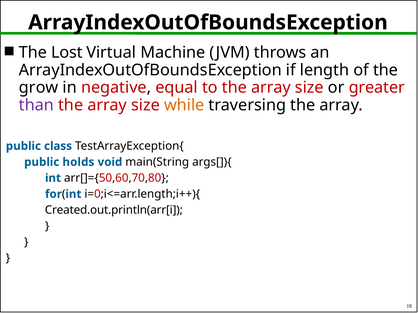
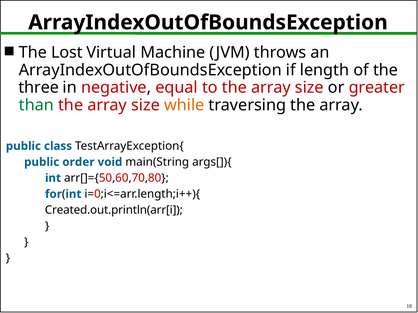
grow: grow -> three (39, 88)
than colour: purple -> green (36, 105)
holds: holds -> order (78, 162)
